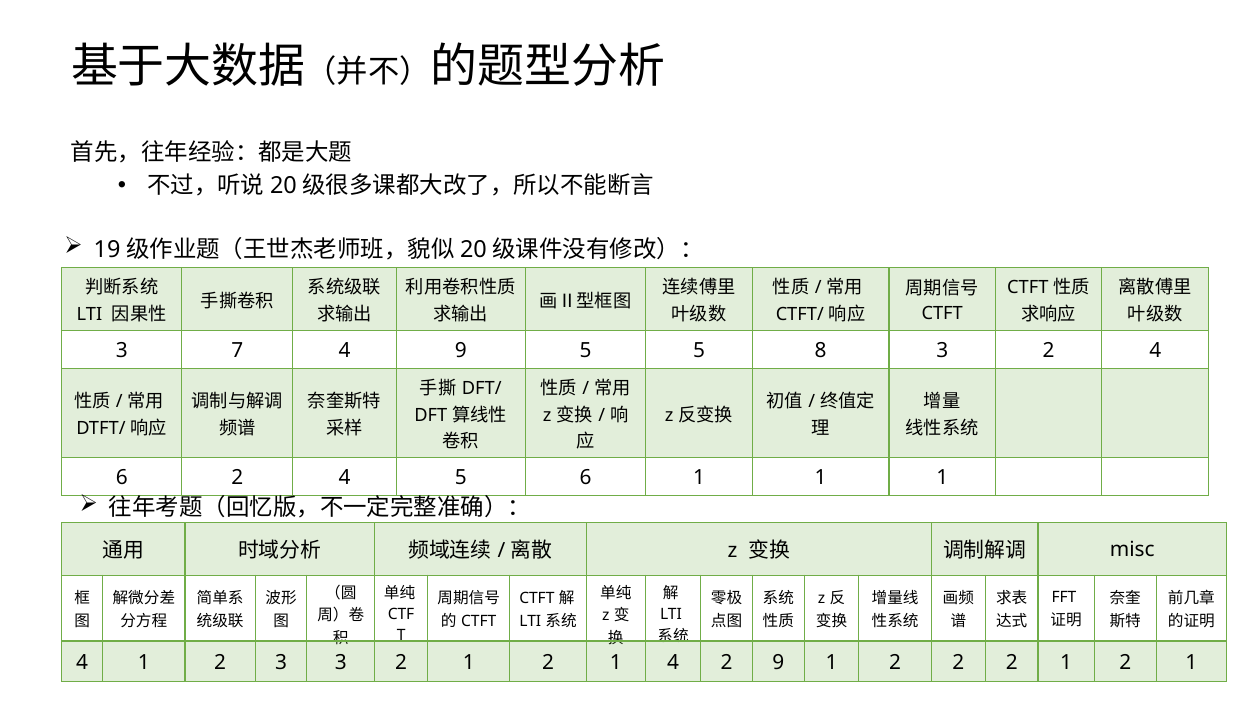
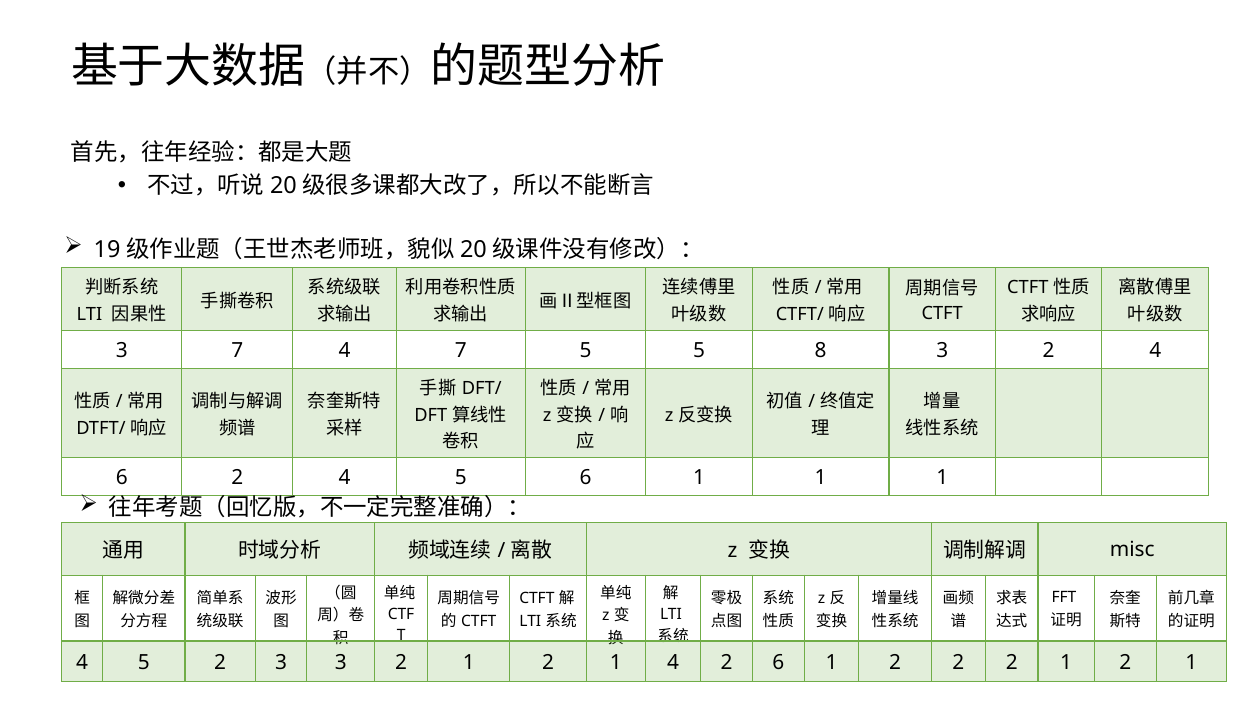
4 9: 9 -> 7 (461, 351)
1: 1 -> 5 (144, 662)
2 9: 9 -> 6 (778, 662)
